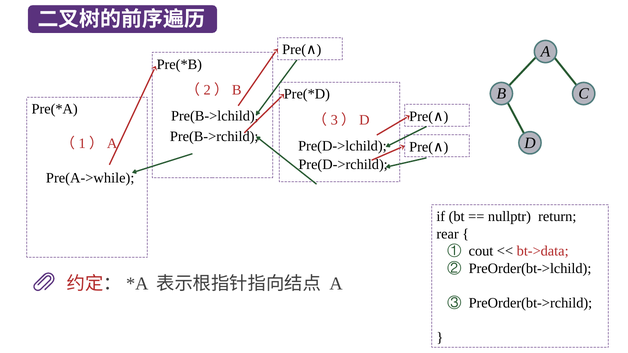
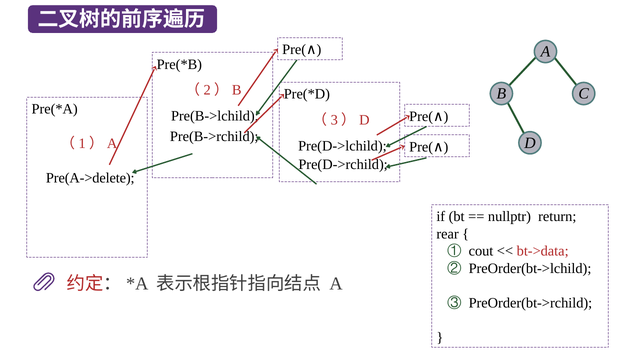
Pre(A->while: Pre(A->while -> Pre(A->delete (90, 178)
